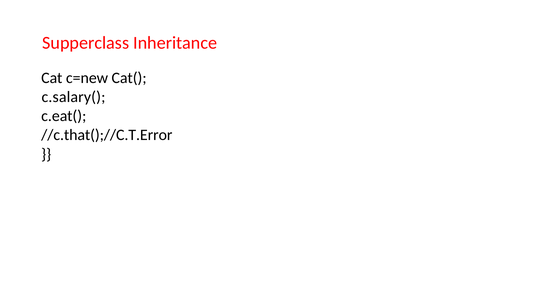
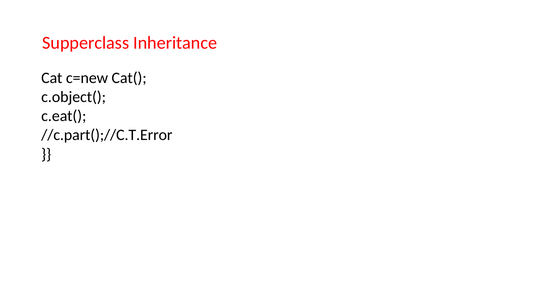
c.salary(: c.salary( -> c.object( (74, 97)
//c.that();//C.T.Error: //c.that();//C.T.Error -> //c.part();//C.T.Error (107, 135)
